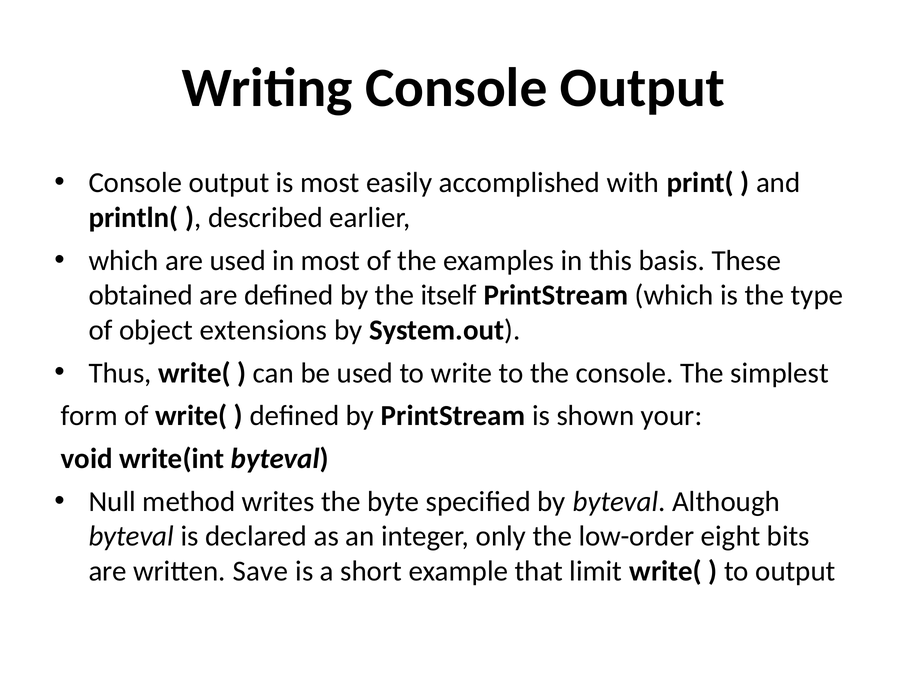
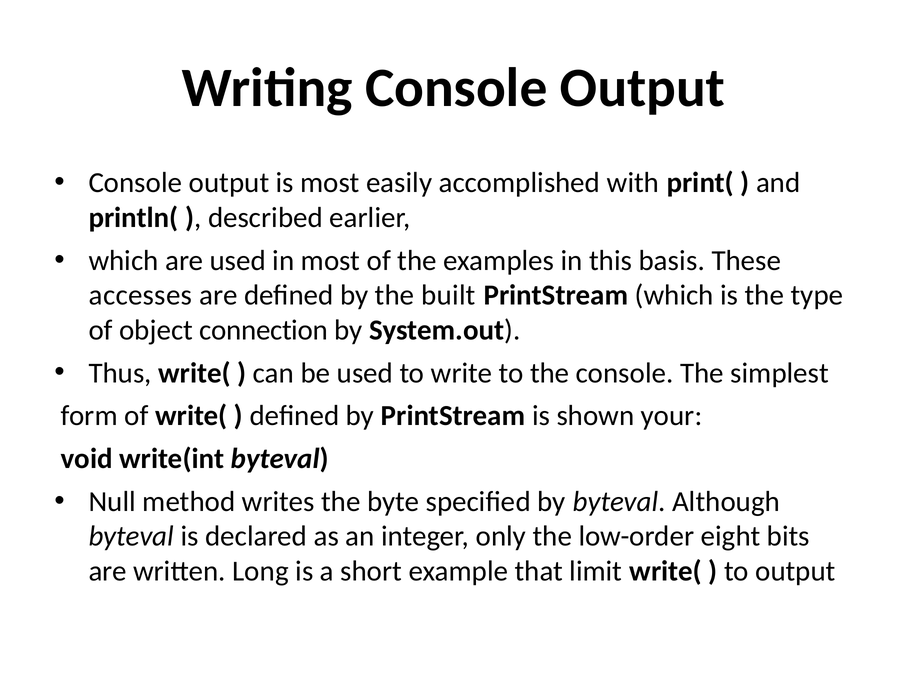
obtained: obtained -> accesses (141, 295)
itself: itself -> built (448, 295)
extensions: extensions -> connection (264, 330)
Save: Save -> Long (260, 571)
